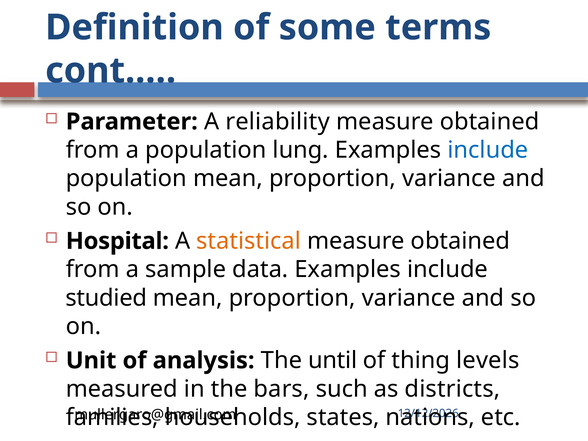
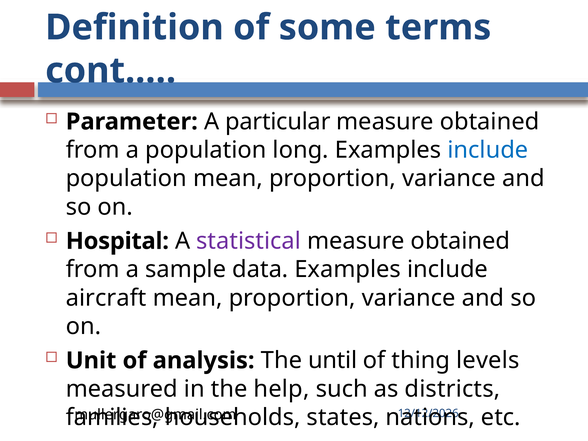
reliability: reliability -> particular (278, 122)
lung: lung -> long (301, 150)
statistical colour: orange -> purple (249, 241)
studied: studied -> aircraft (106, 298)
bars: bars -> help (281, 389)
